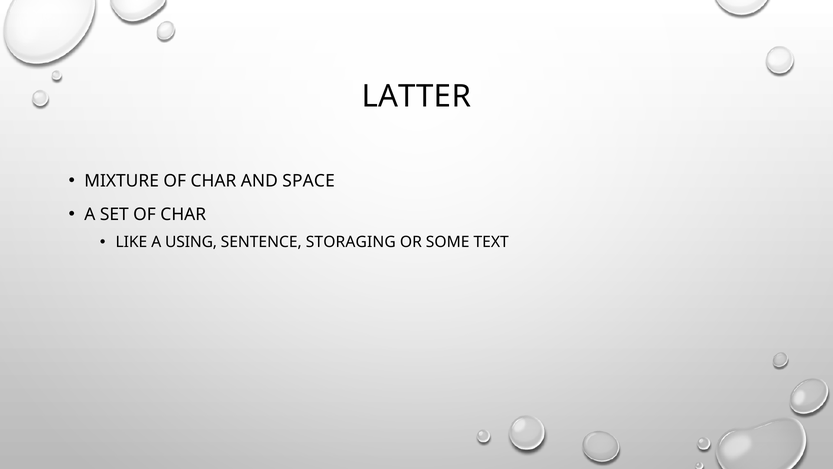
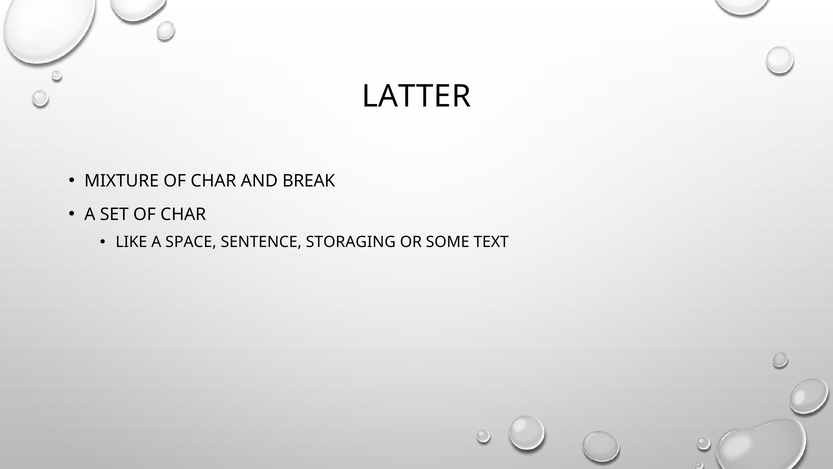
SPACE: SPACE -> BREAK (309, 181)
USING: USING -> SPACE (191, 242)
